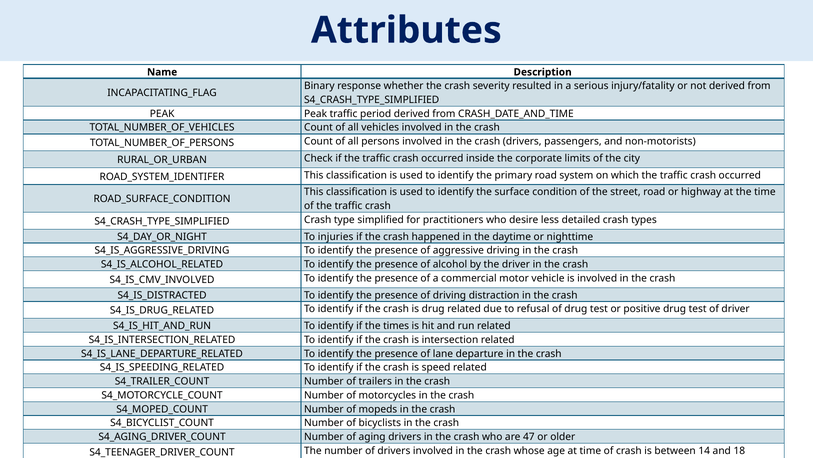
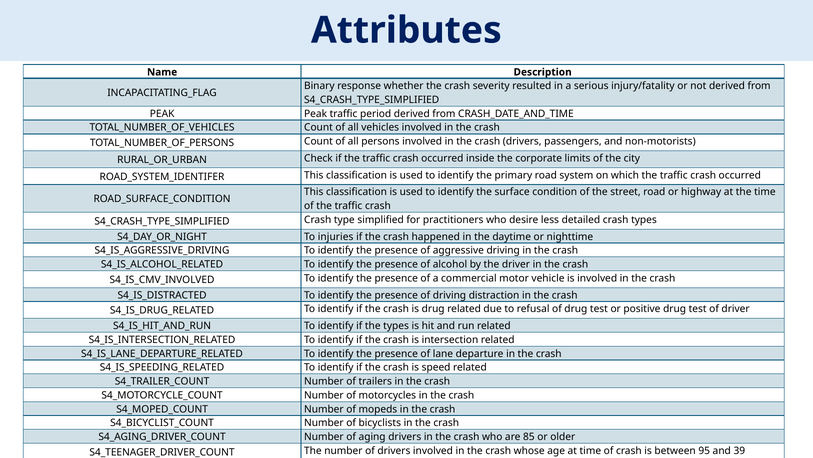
the times: times -> types (396, 325)
47: 47 -> 85 (529, 436)
14: 14 -> 95 (704, 450)
18: 18 -> 39 (739, 450)
